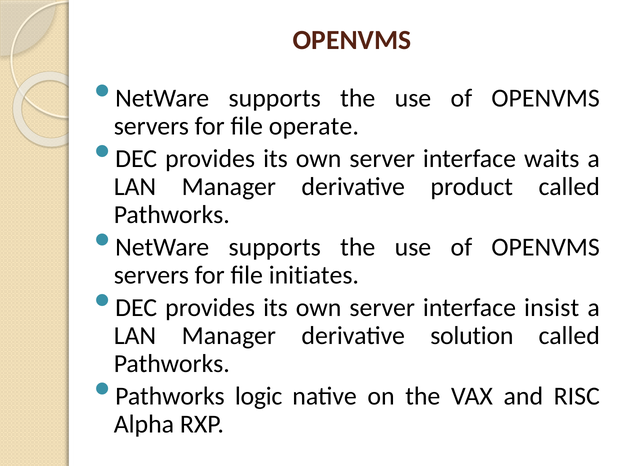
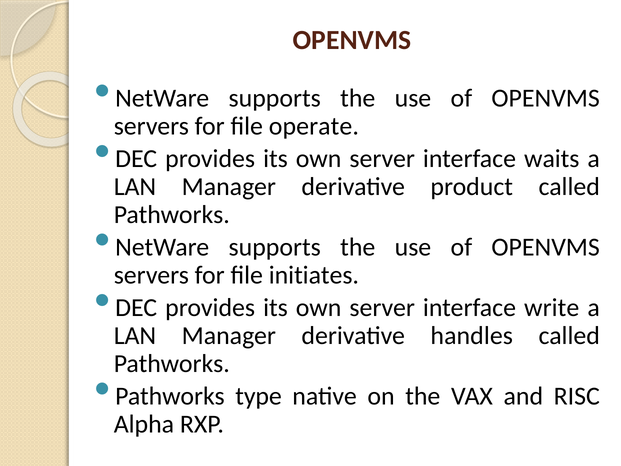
insist: insist -> write (552, 308)
solution: solution -> handles (472, 336)
logic: logic -> type (259, 396)
